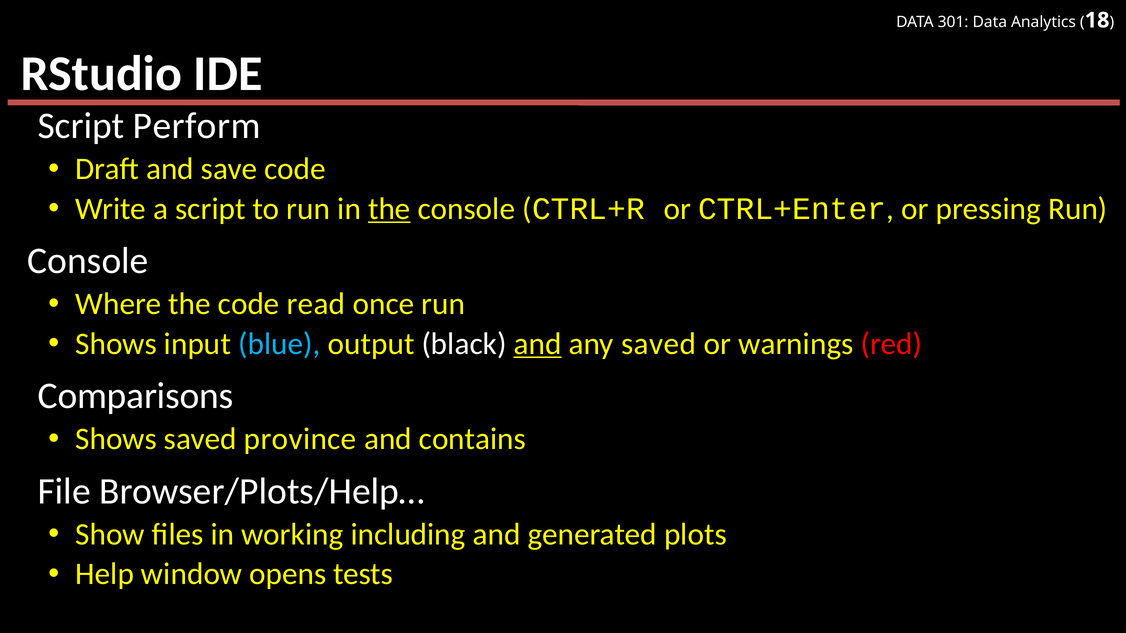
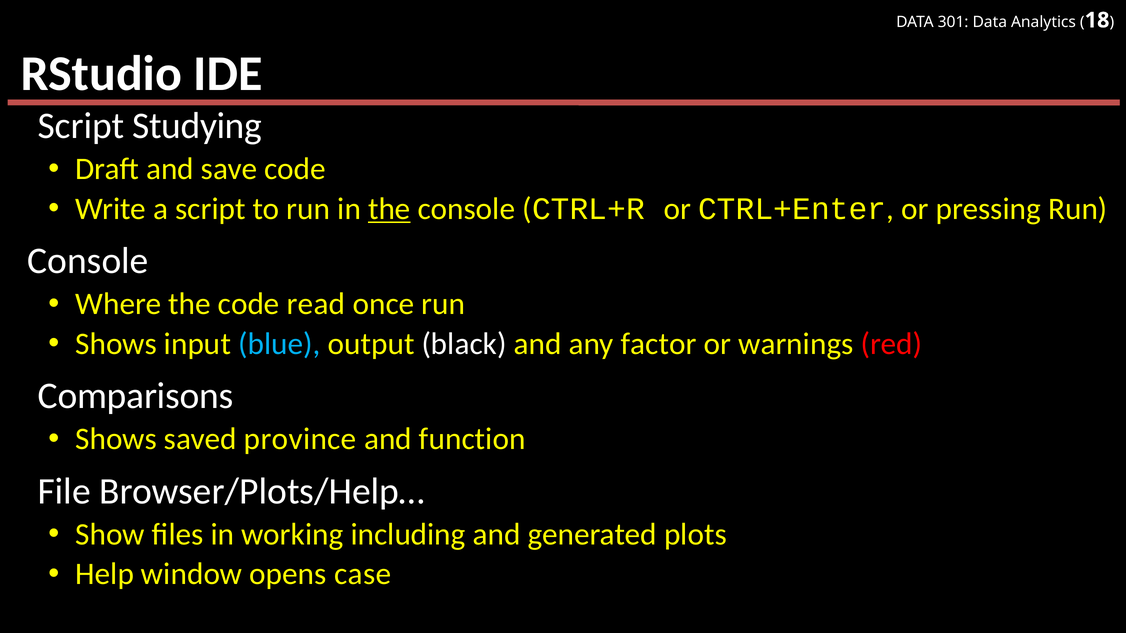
Perform: Perform -> Studying (197, 126)
and underline: present -> none (538, 344)
any saved: saved -> factor (659, 344)
contains: contains -> function (472, 439)
tests: tests -> case (363, 574)
